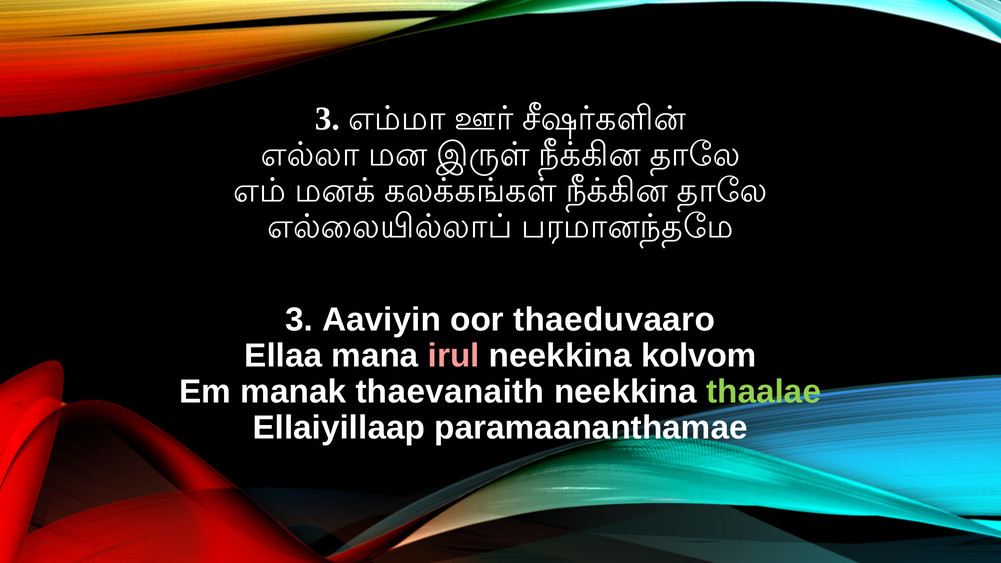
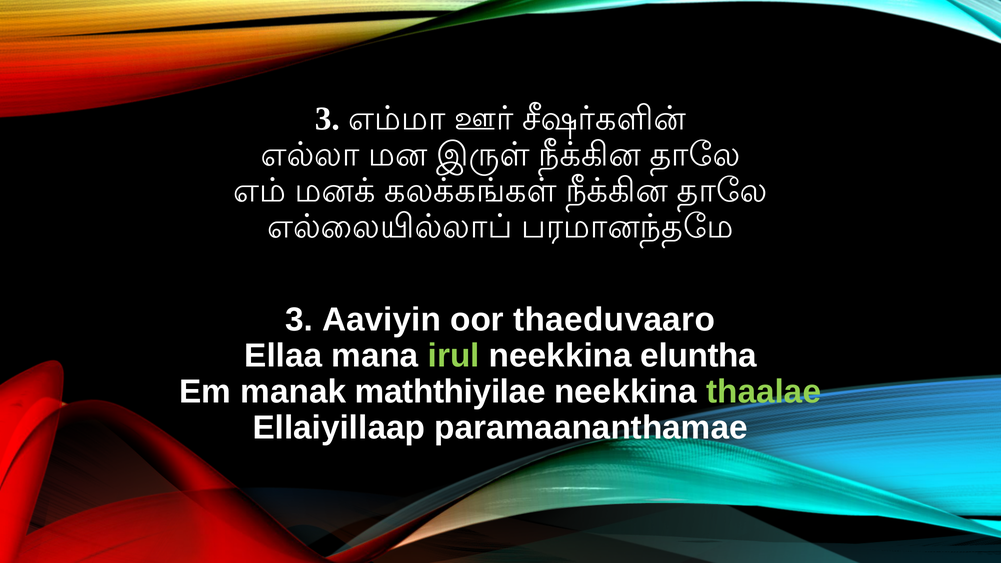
irul colour: pink -> light green (454, 356)
kolvom: kolvom -> eluntha (699, 356)
thaevanaith: thaevanaith -> maththiyilae (450, 392)
